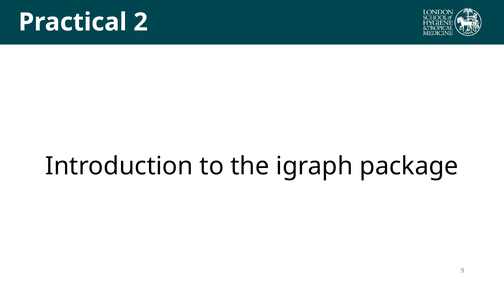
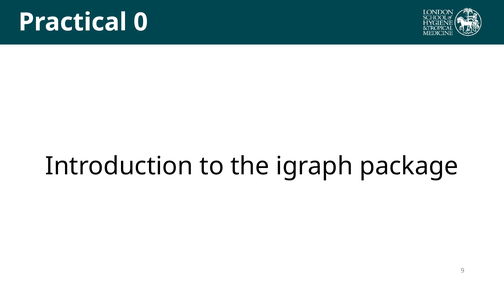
2: 2 -> 0 (141, 22)
